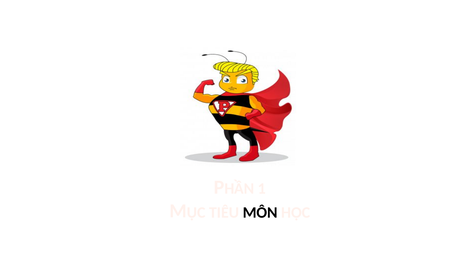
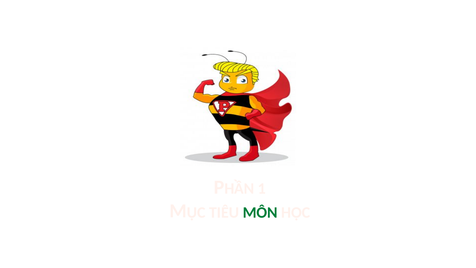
MÔN colour: black -> green (260, 212)
